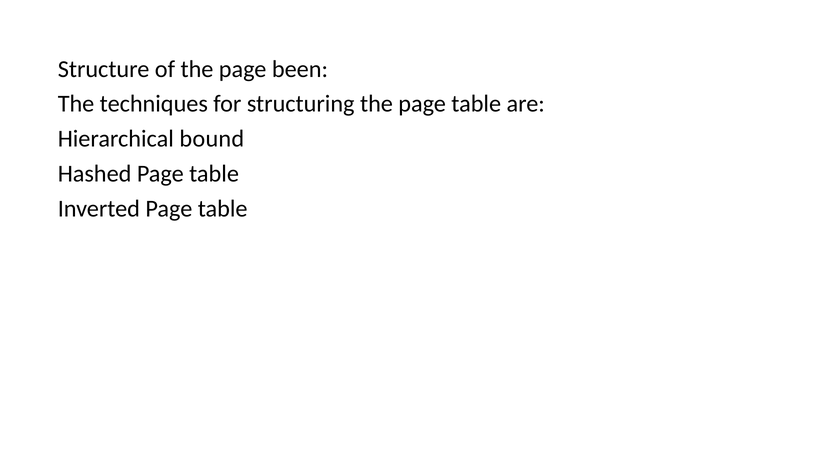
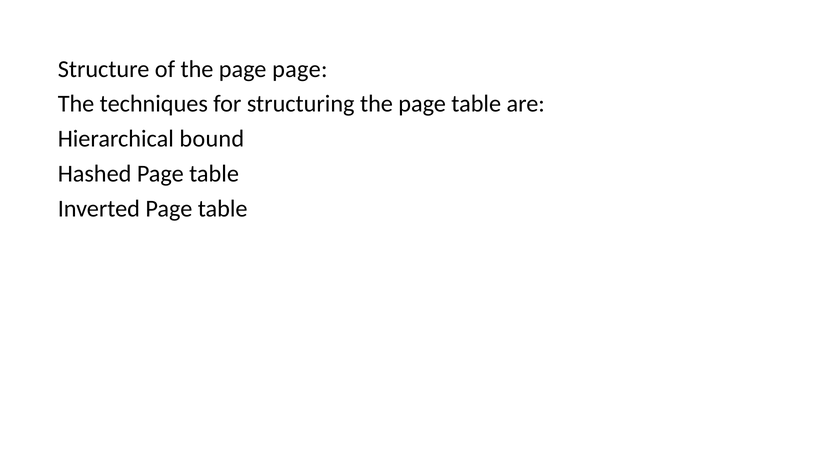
page been: been -> page (300, 69)
